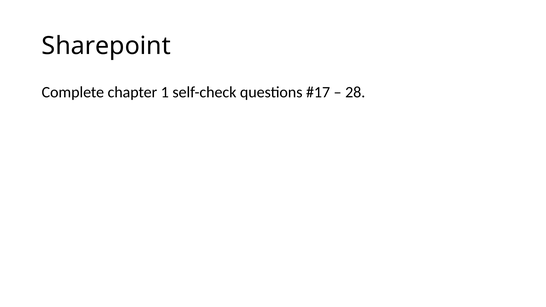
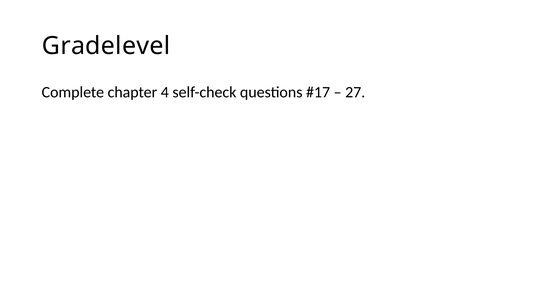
Sharepoint: Sharepoint -> Gradelevel (106, 46)
1: 1 -> 4 (165, 92)
28: 28 -> 27 (355, 92)
